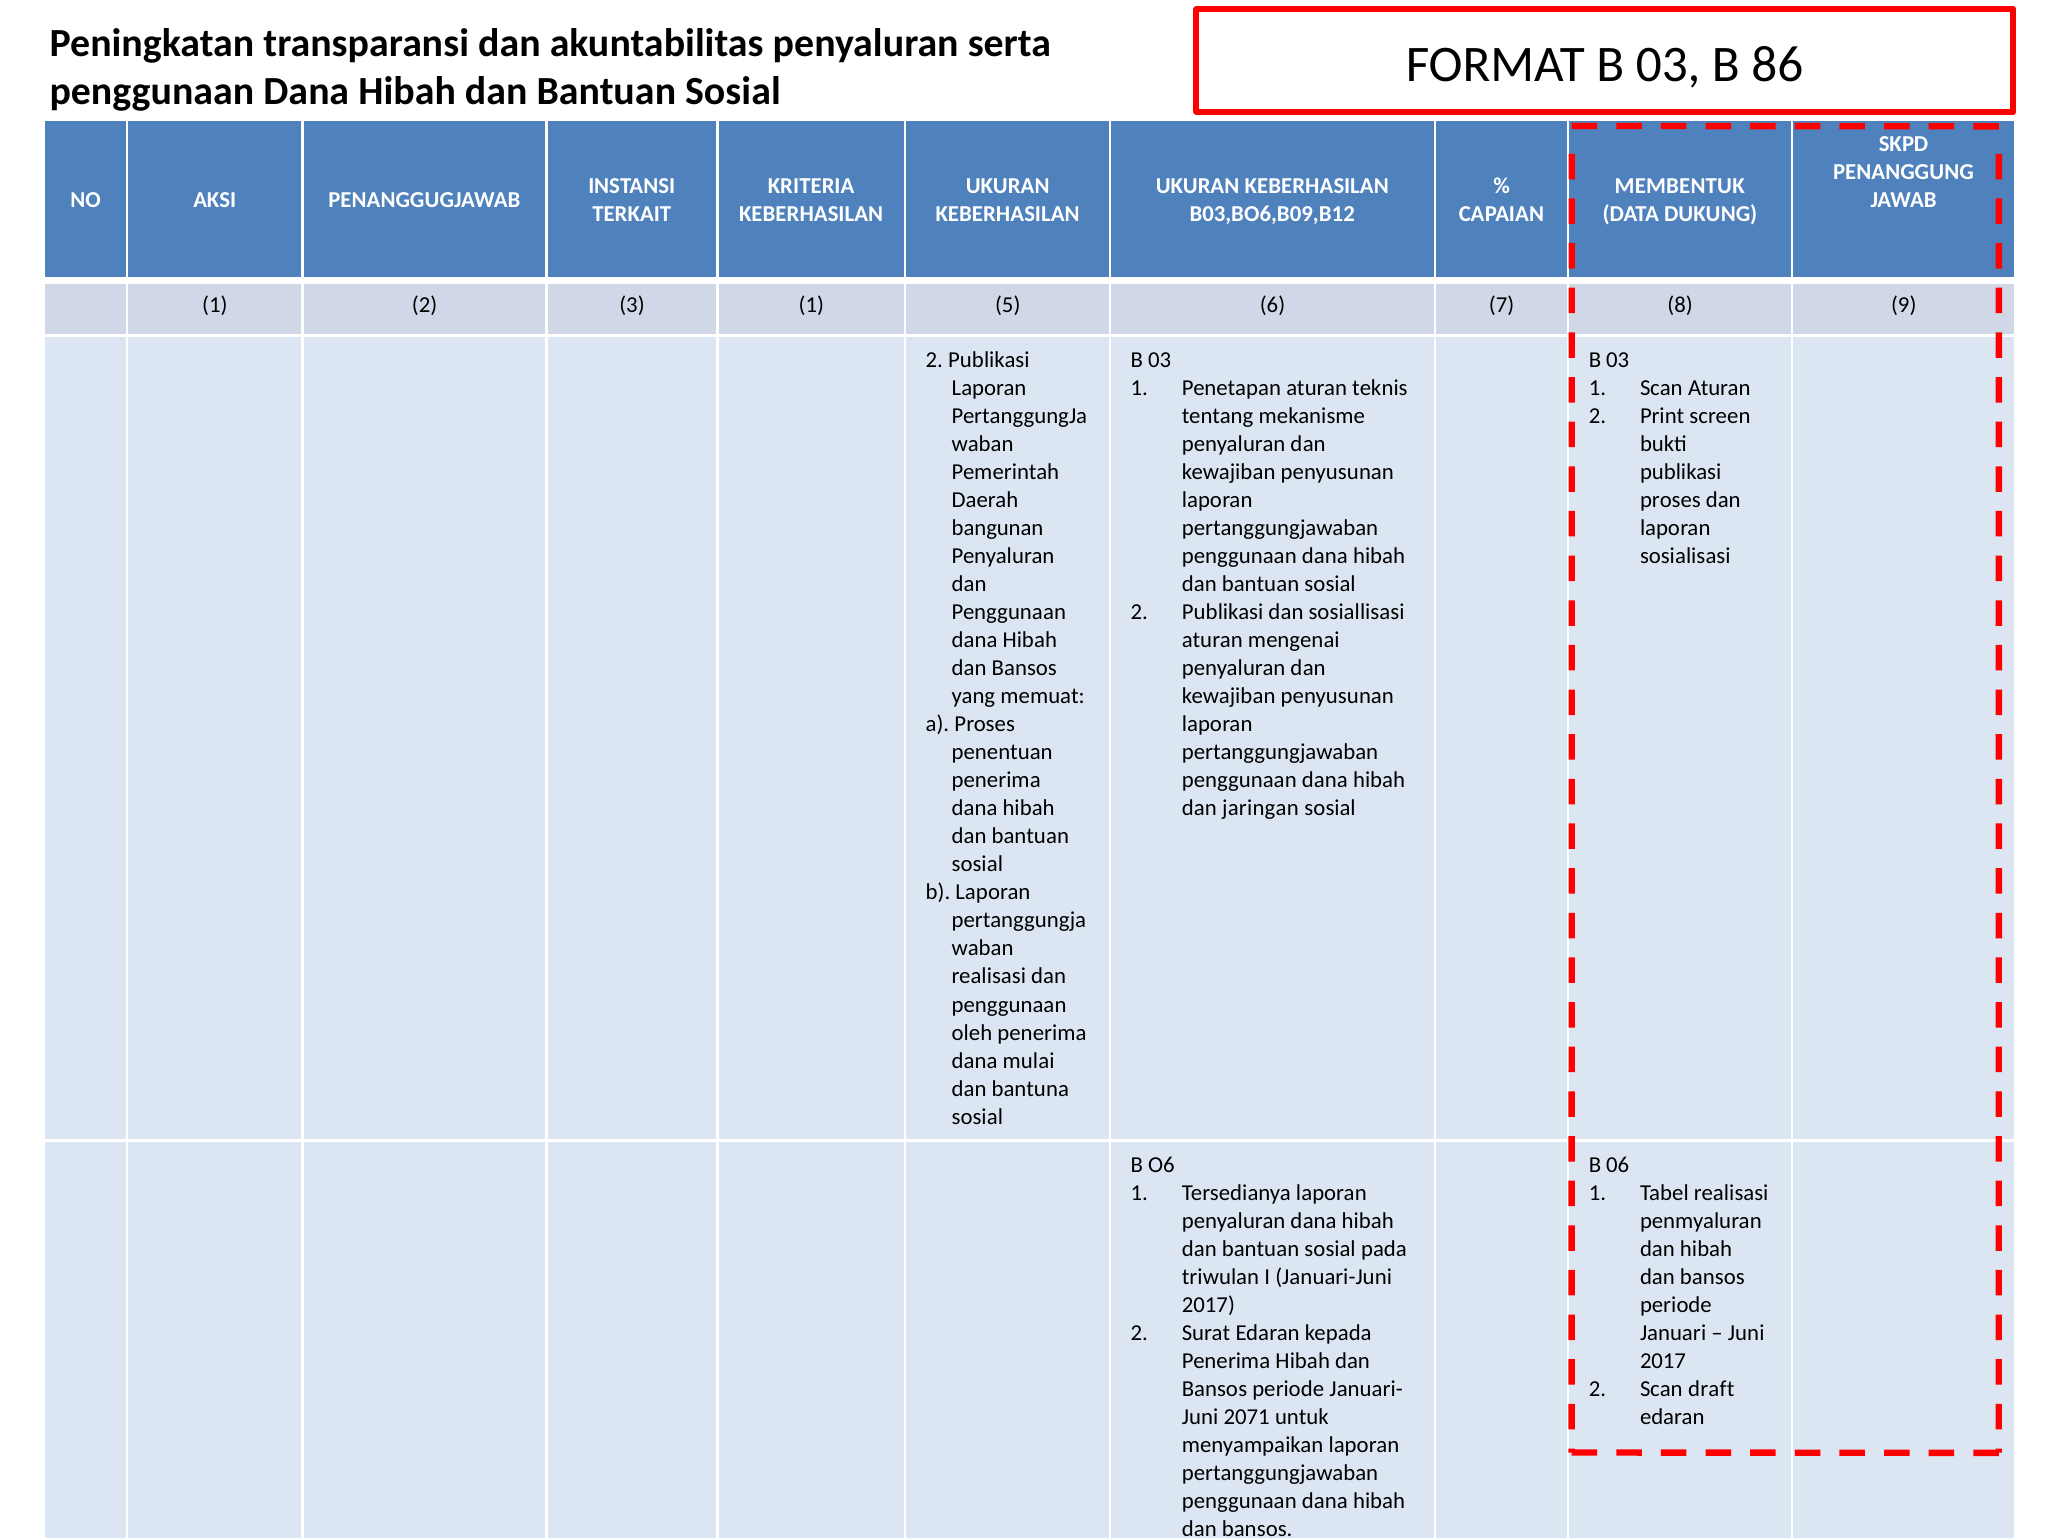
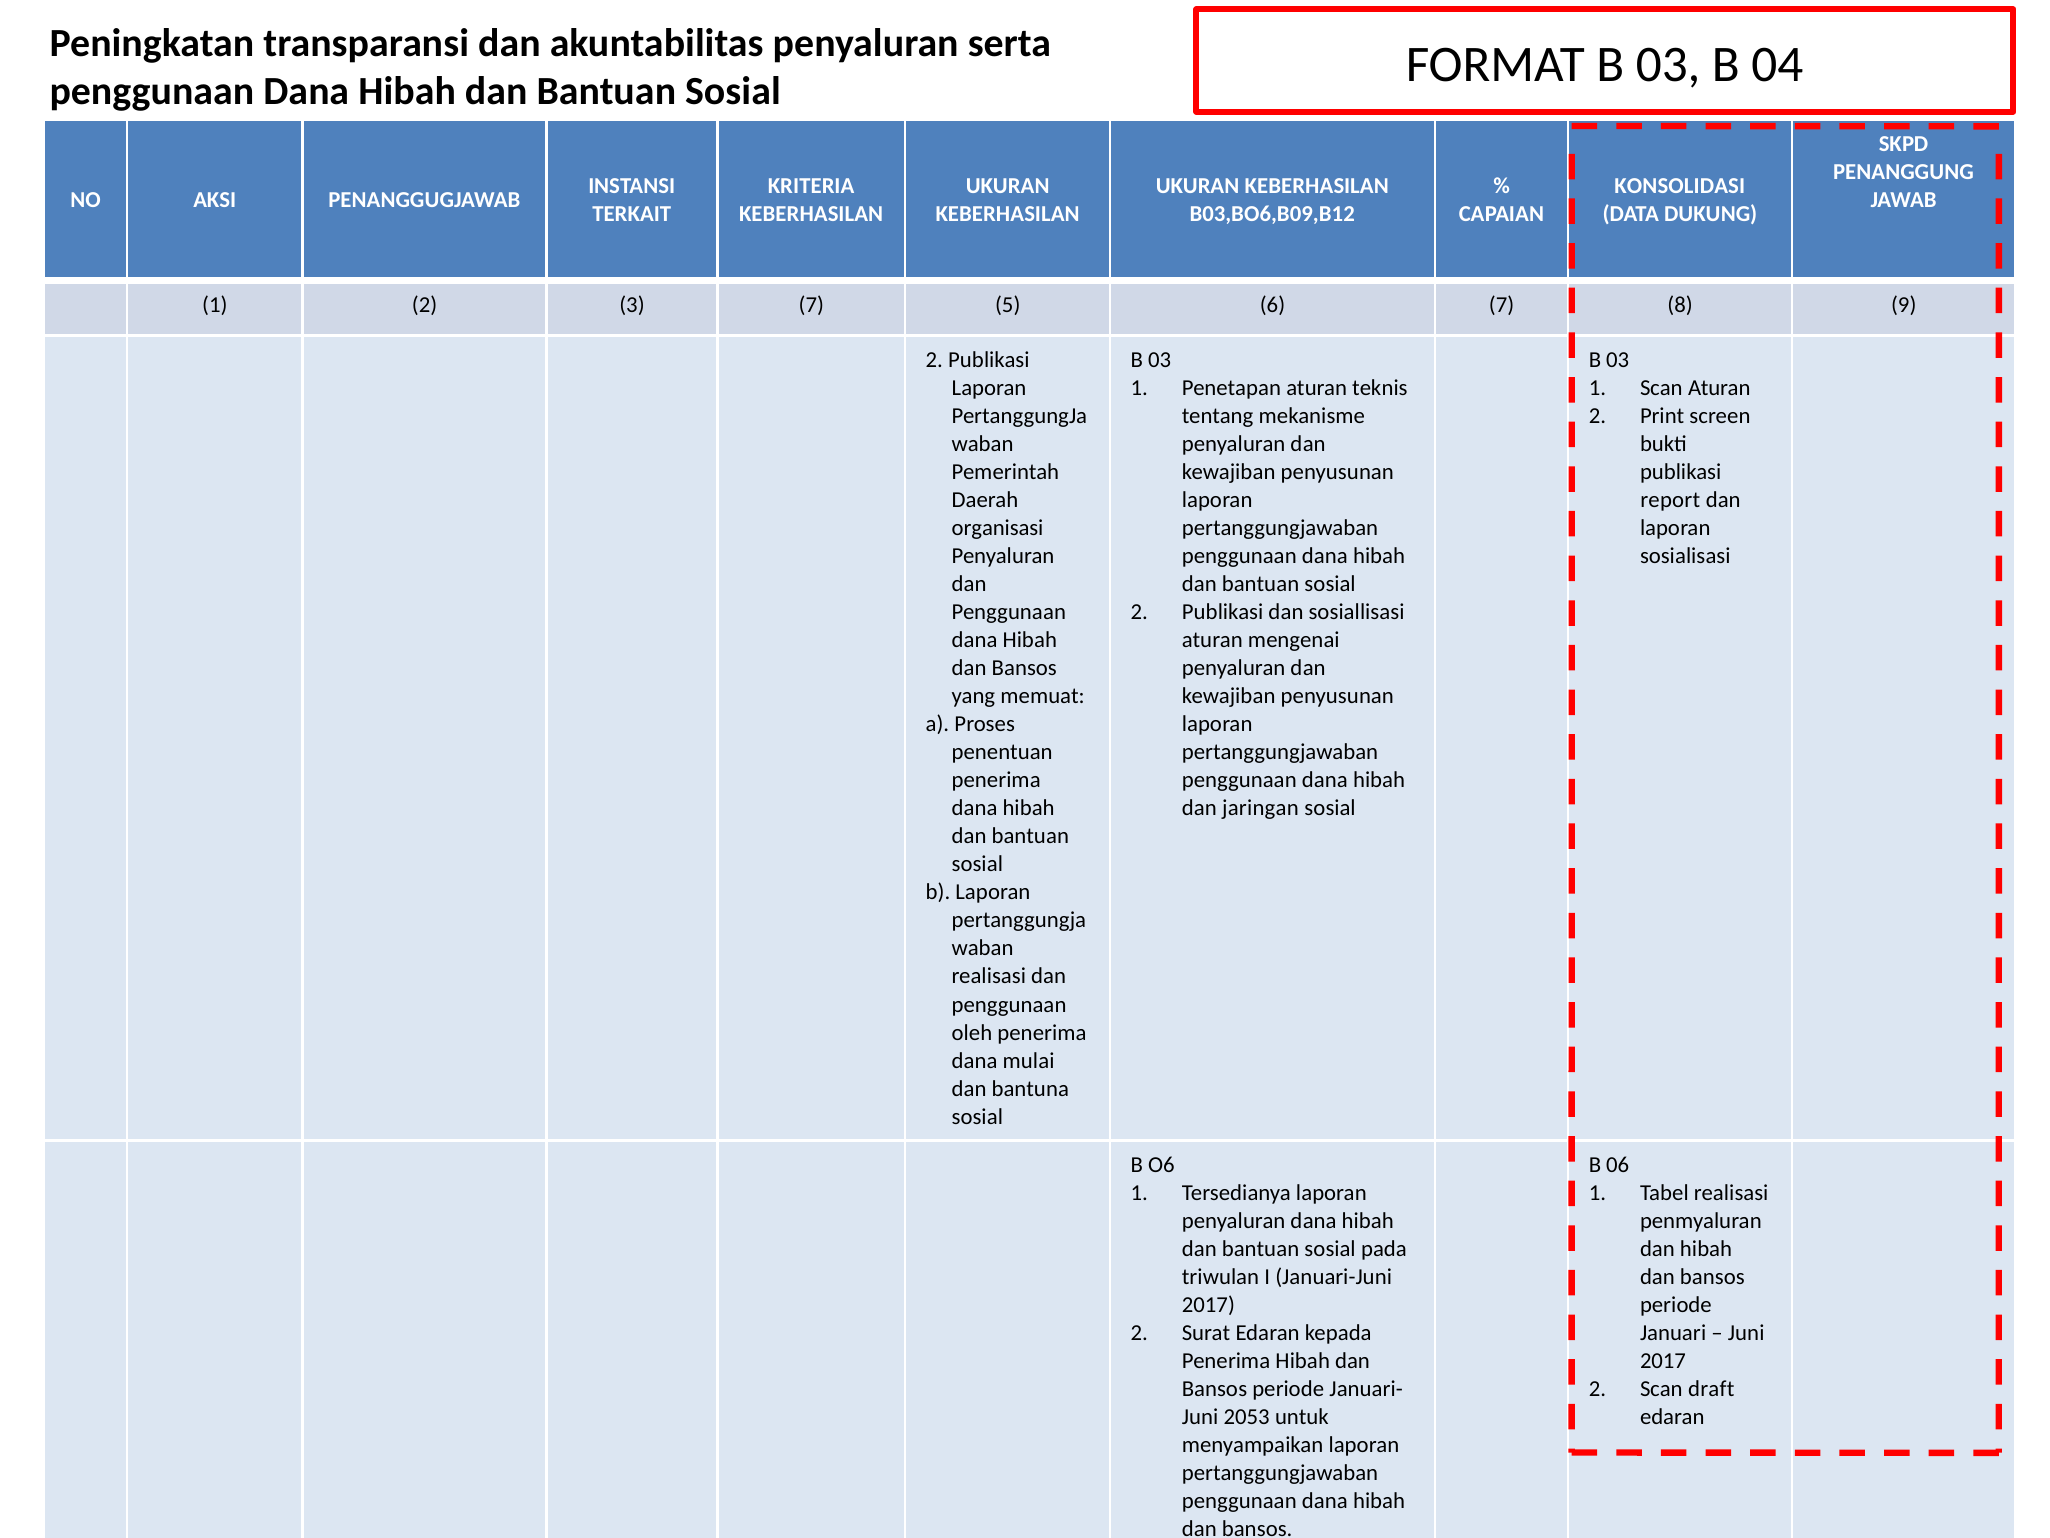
86: 86 -> 04 (1777, 64)
MEMBENTUK: MEMBENTUK -> KONSOLIDASI (1680, 186)
3 1: 1 -> 7 (811, 305)
proses: proses -> report (1670, 500)
bangunan: bangunan -> organisasi (998, 528)
2071: 2071 -> 2053 (1247, 1417)
